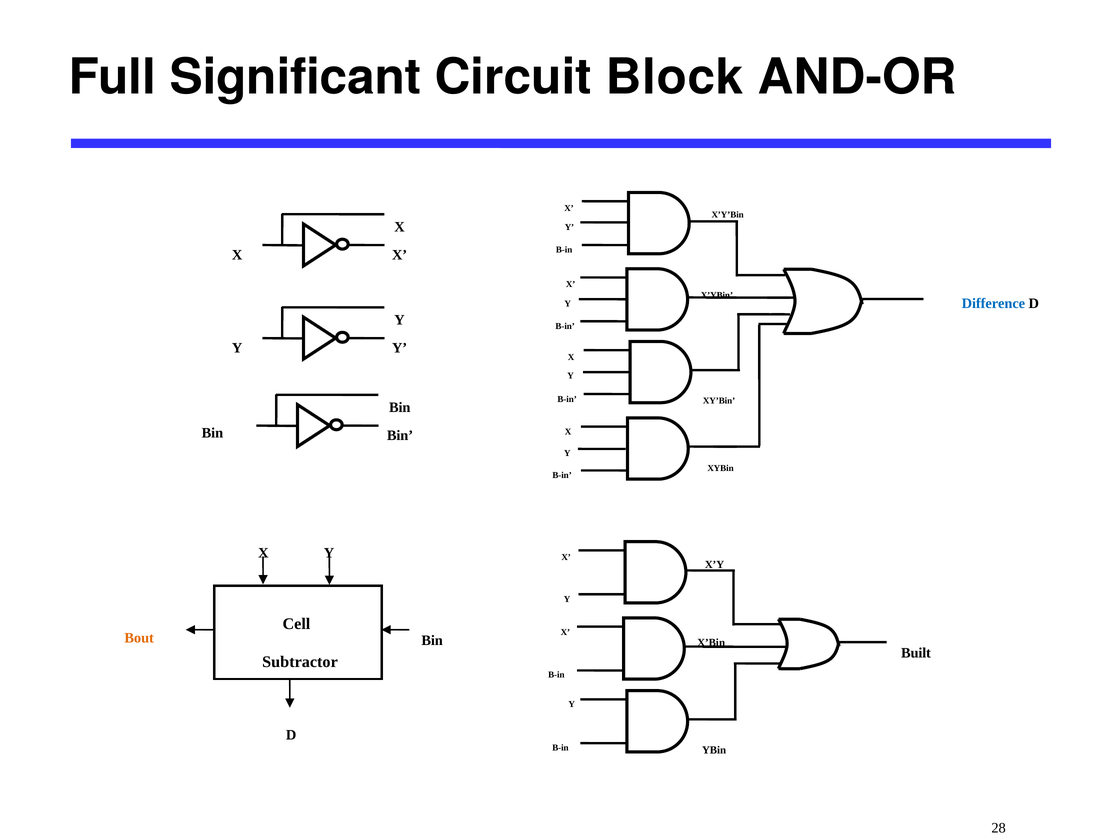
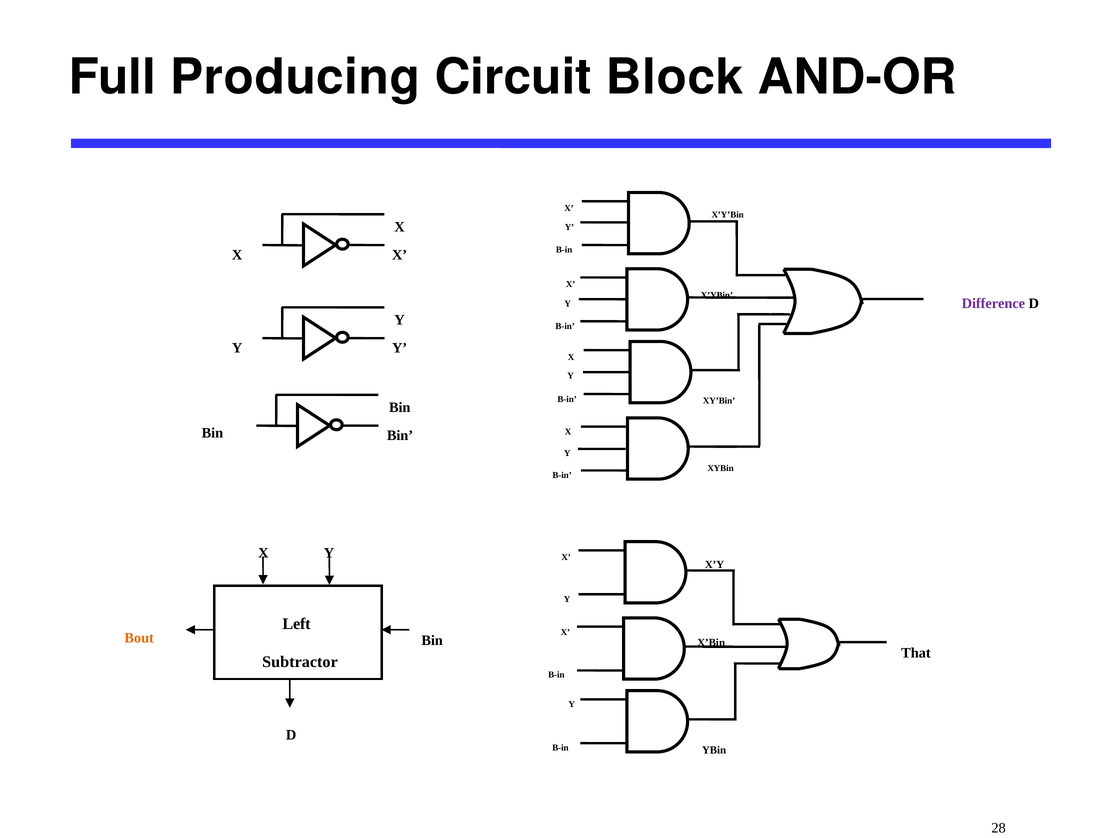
Significant: Significant -> Producing (295, 77)
Difference colour: blue -> purple (993, 304)
Cell: Cell -> Left (297, 624)
Built: Built -> That (916, 653)
